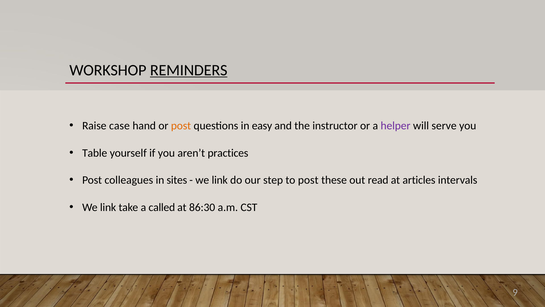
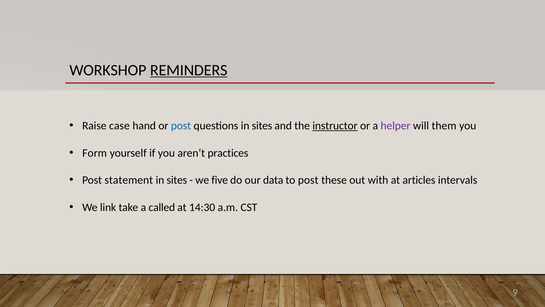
post colour: orange -> blue (181, 125)
questions in easy: easy -> sites (262, 125)
instructor underline: none -> present (335, 125)
serve: serve -> them (444, 125)
Table: Table -> Form (95, 153)
colleagues: colleagues -> statement (129, 180)
link: link -> five (220, 180)
step: step -> data (273, 180)
read: read -> with (378, 180)
86:30: 86:30 -> 14:30 (202, 207)
